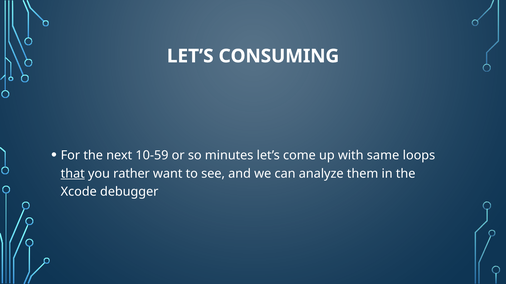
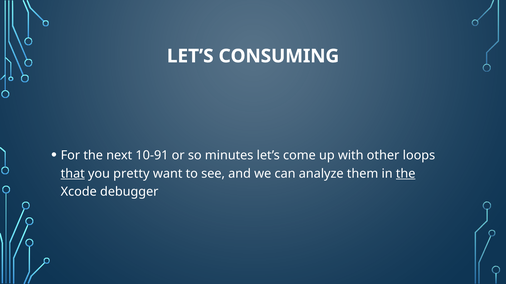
10-59: 10-59 -> 10-91 (152, 156)
same: same -> other (383, 156)
rather: rather -> pretty (131, 174)
the underline: none -> present (406, 174)
